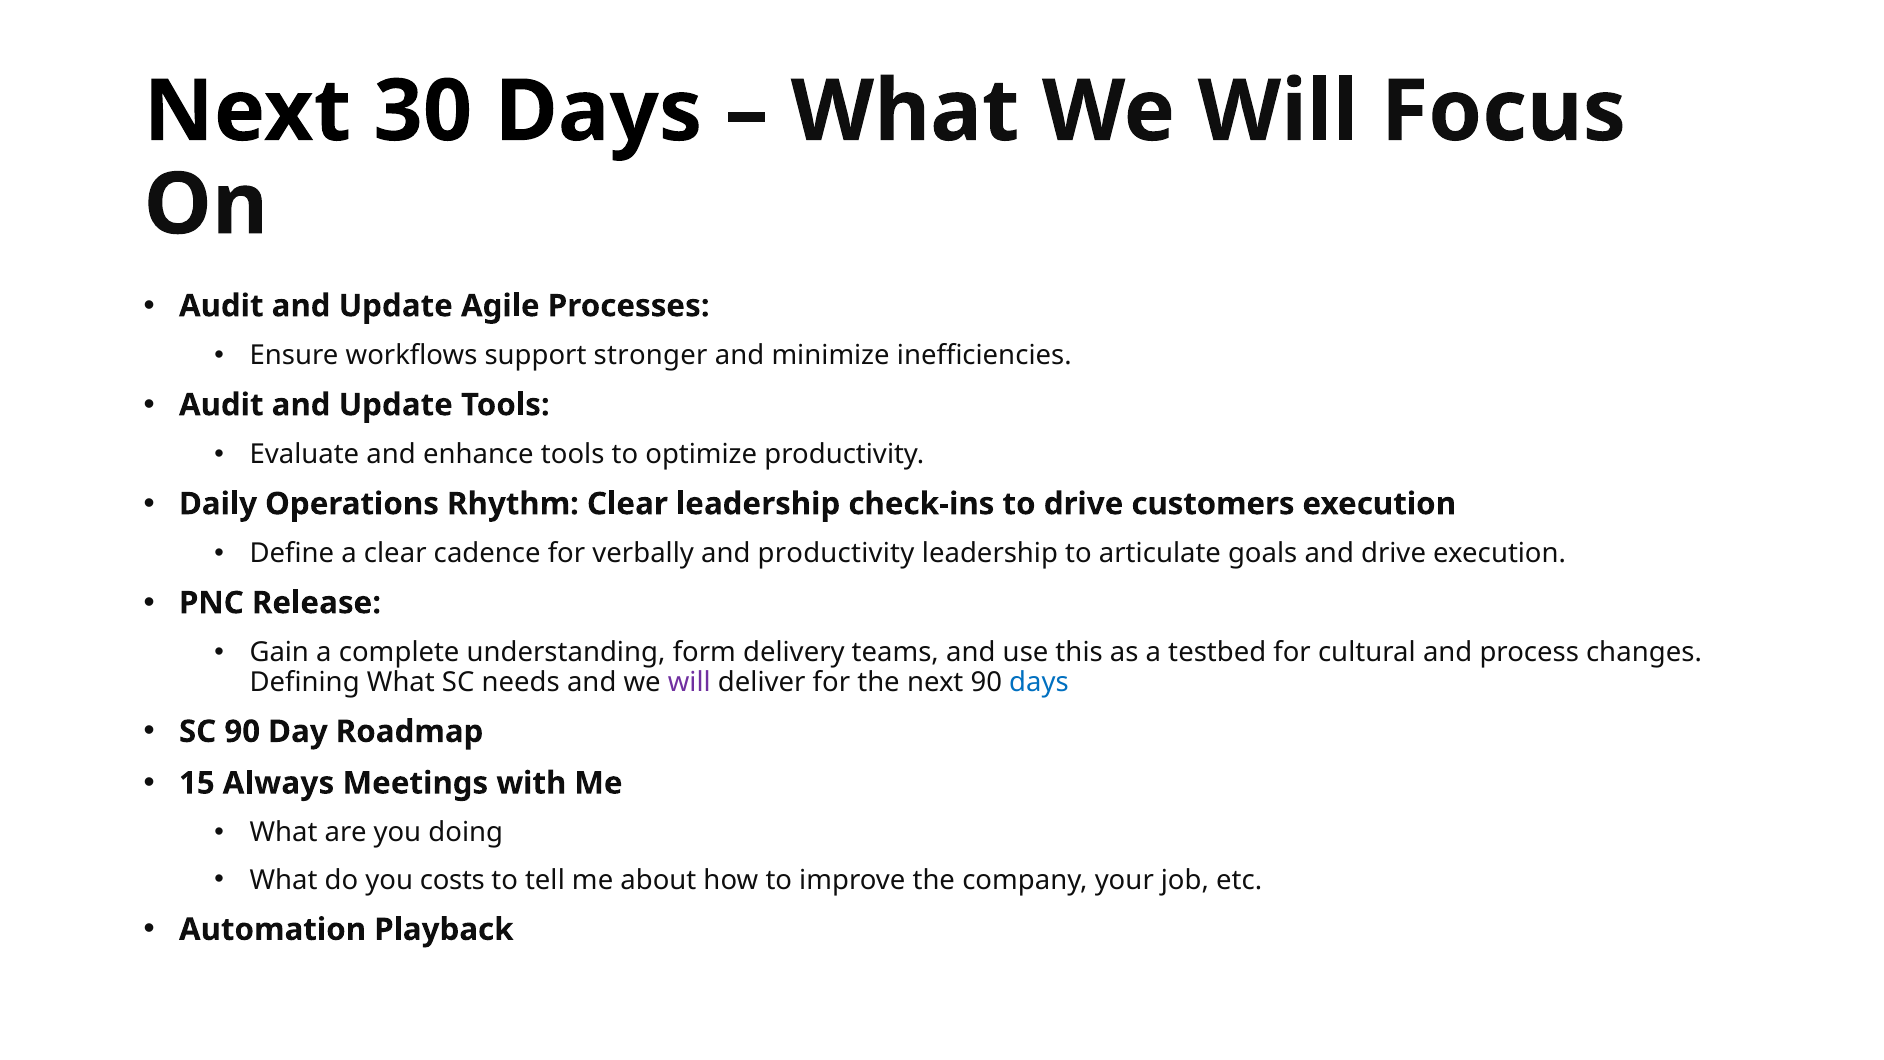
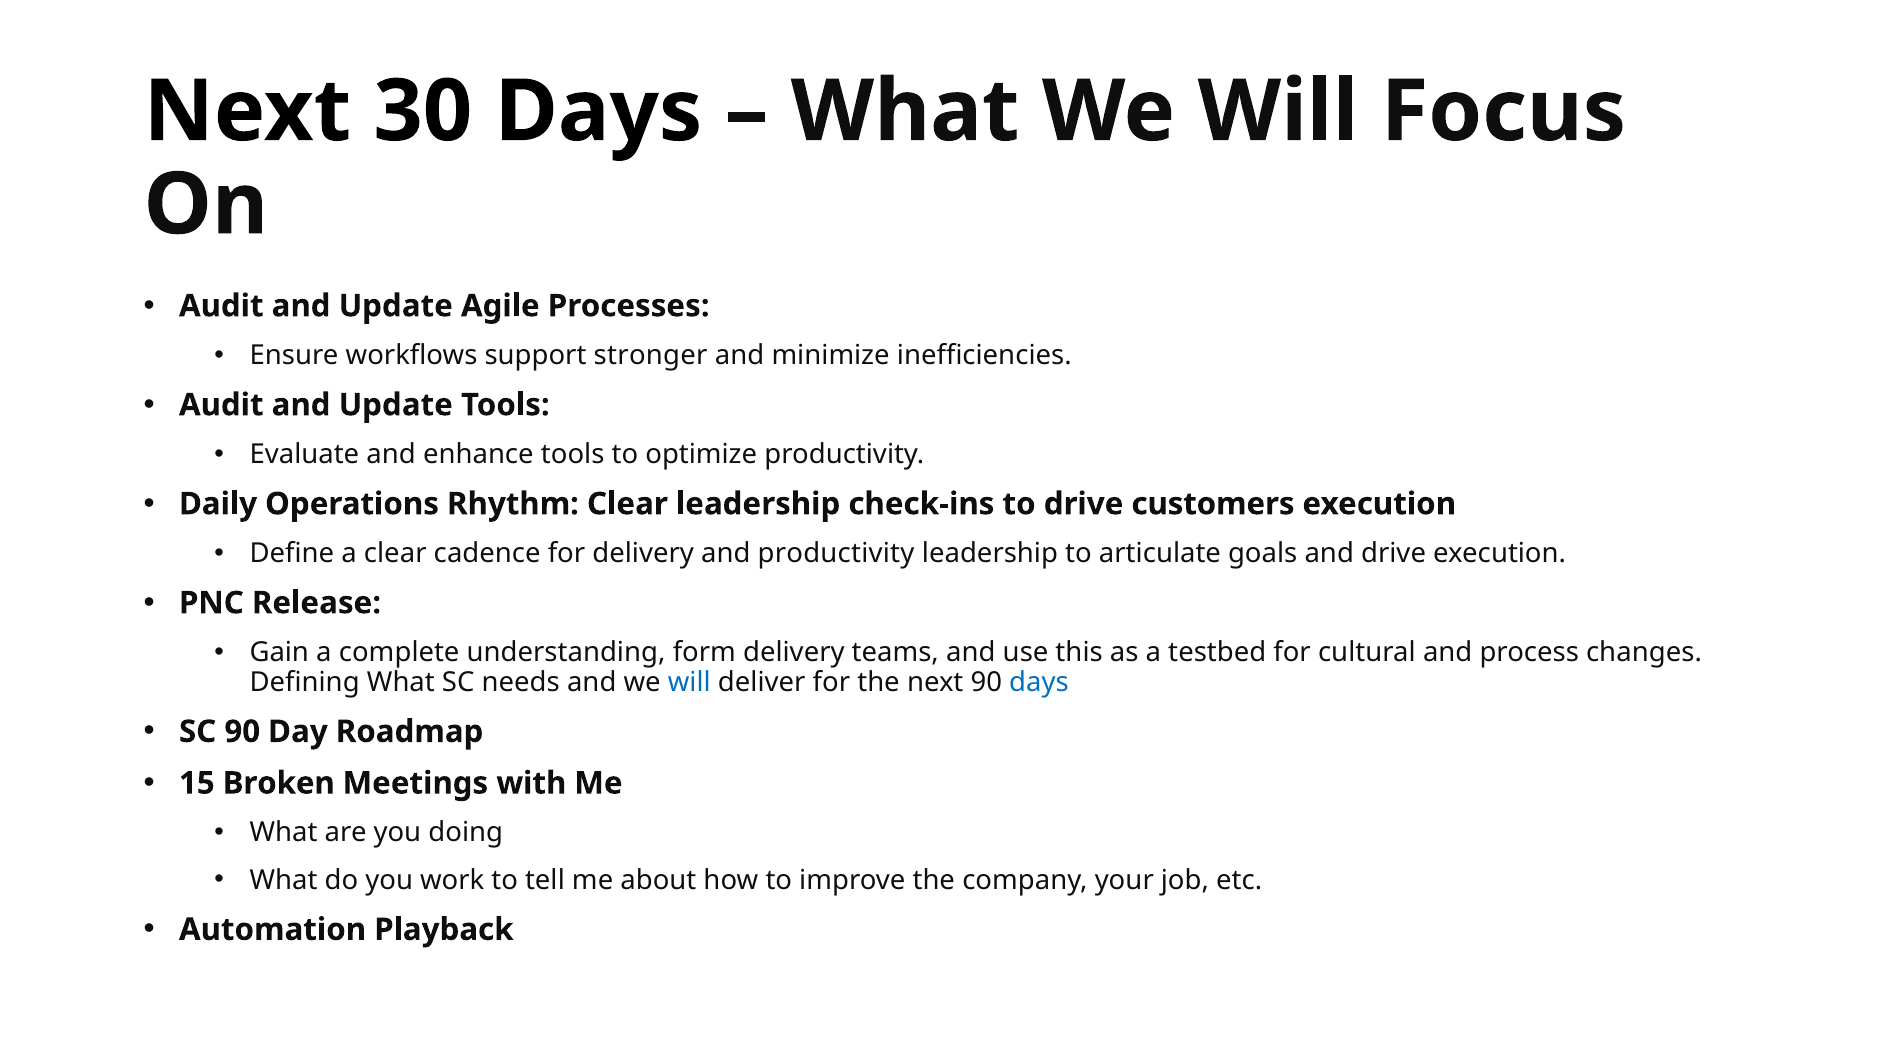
for verbally: verbally -> delivery (643, 553)
will colour: purple -> blue (689, 682)
Always: Always -> Broken (279, 783)
costs: costs -> work (452, 880)
